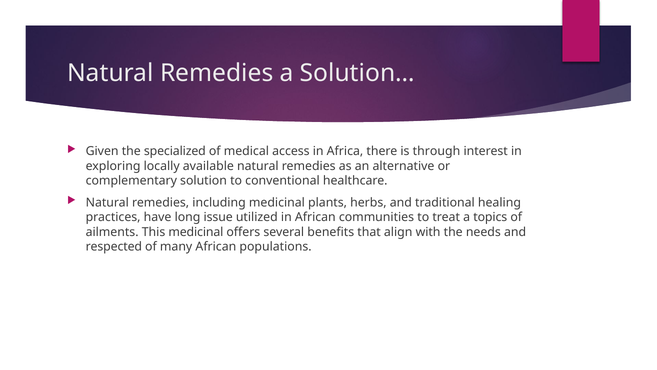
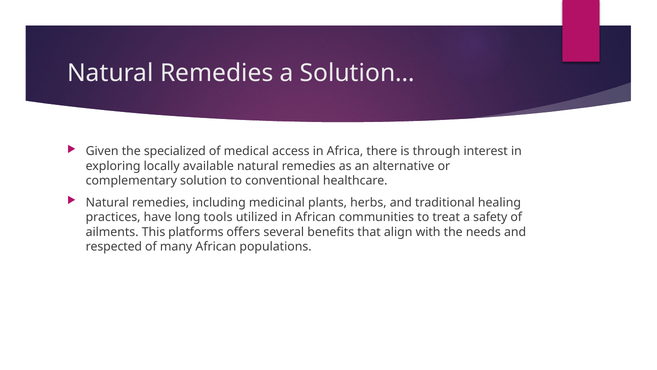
issue: issue -> tools (218, 217)
topics: topics -> safety (490, 217)
This medicinal: medicinal -> platforms (196, 232)
